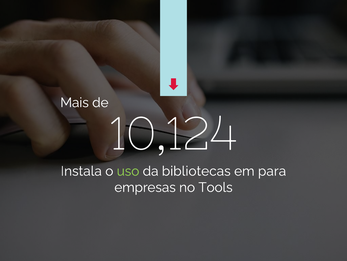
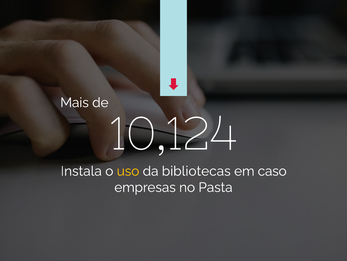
uso colour: light green -> yellow (128, 171)
para: para -> caso (272, 171)
Tools: Tools -> Pasta (216, 187)
